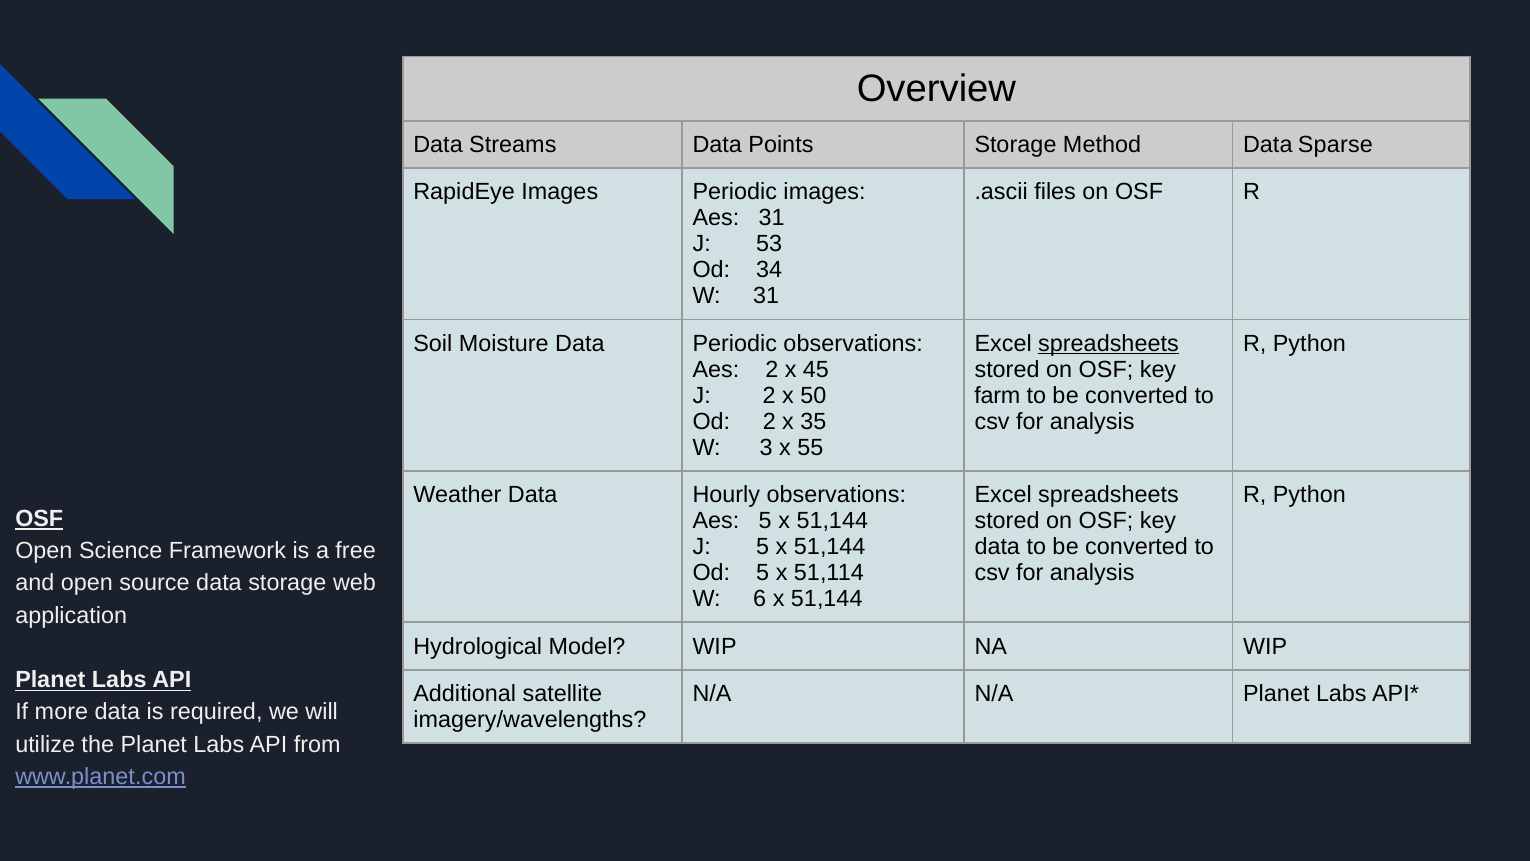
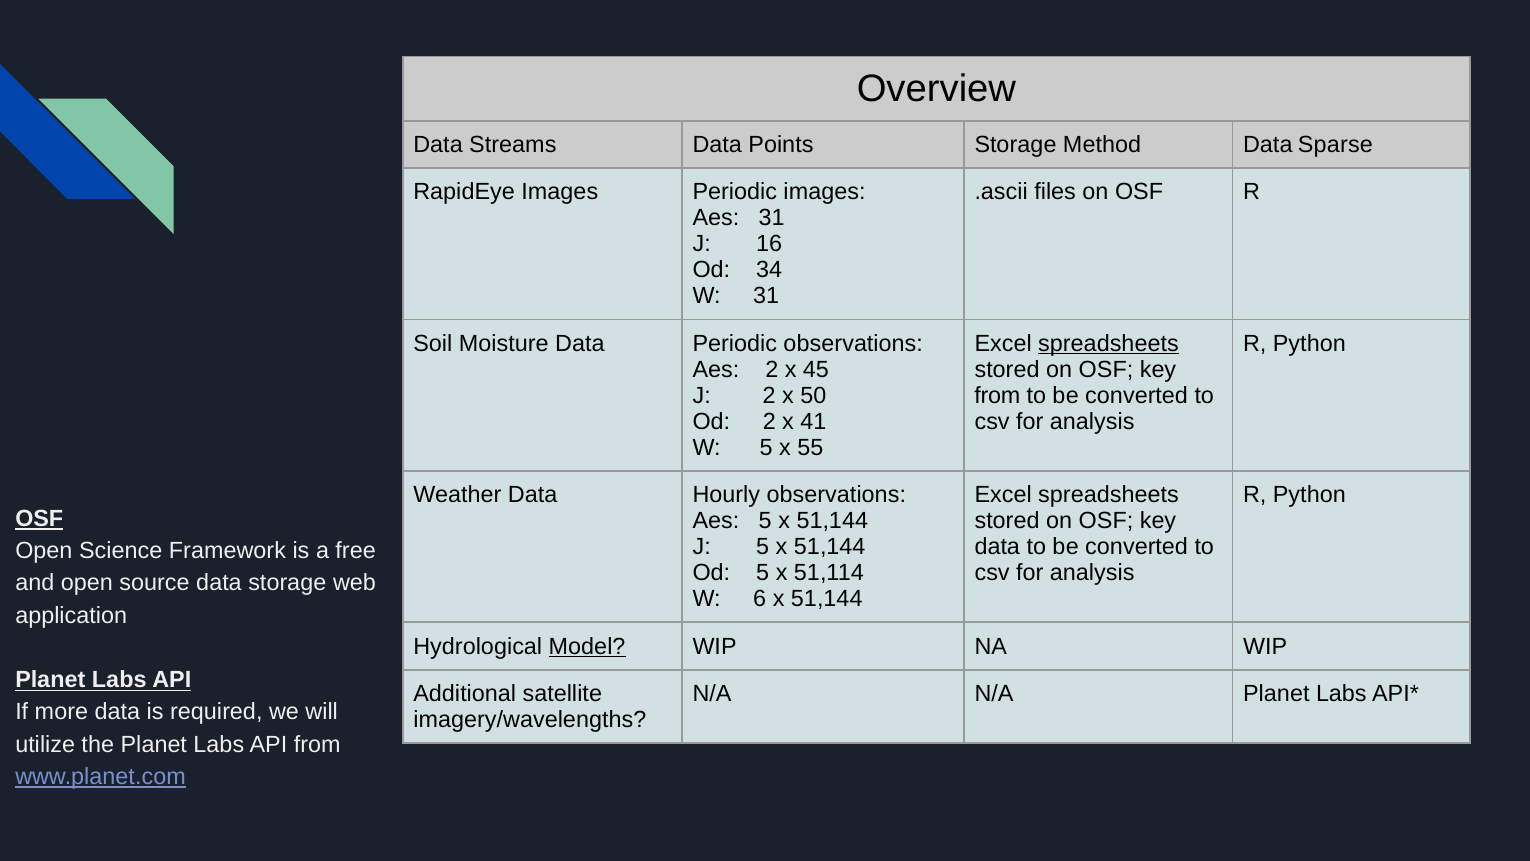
53: 53 -> 16 (769, 244)
farm: farm -> from (997, 395)
35: 35 -> 41 (813, 421)
W 3: 3 -> 5 (766, 447)
Model underline: none -> present (587, 646)
